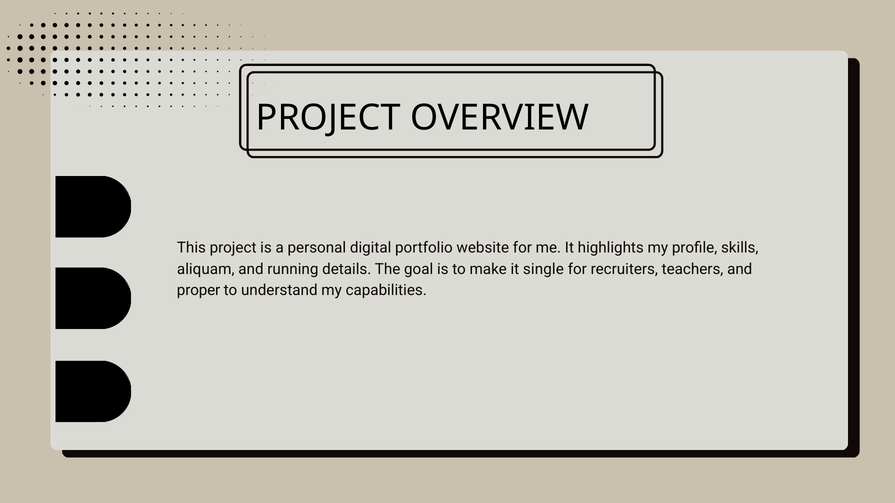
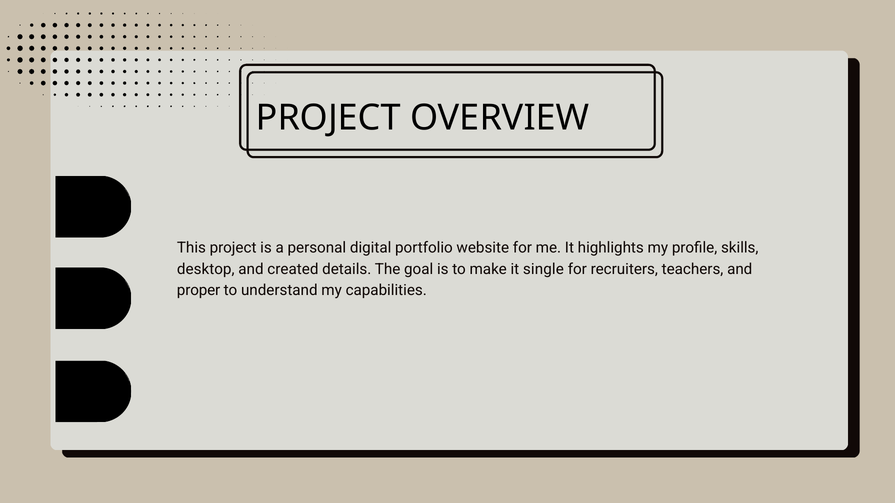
aliquam: aliquam -> desktop (206, 269)
running: running -> created (293, 269)
